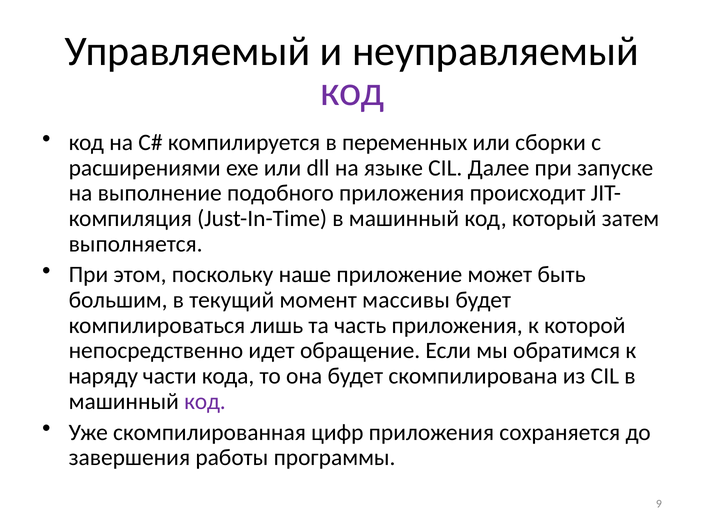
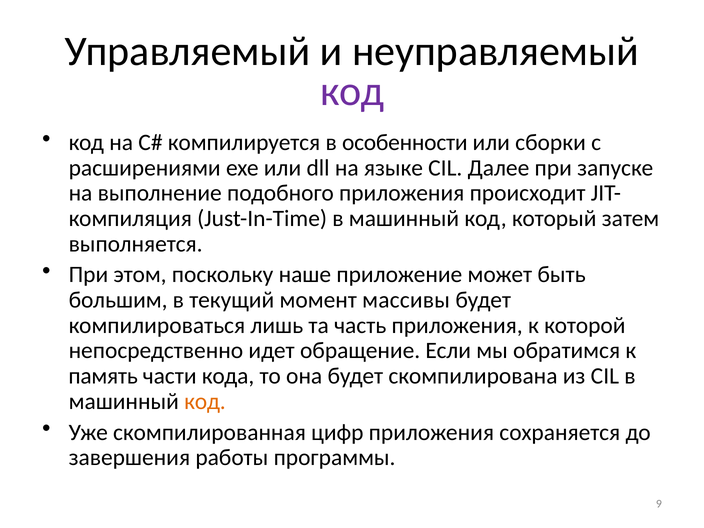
переменных: переменных -> особенности (405, 142)
наряду: наряду -> память (103, 376)
код colour: purple -> orange (205, 401)
